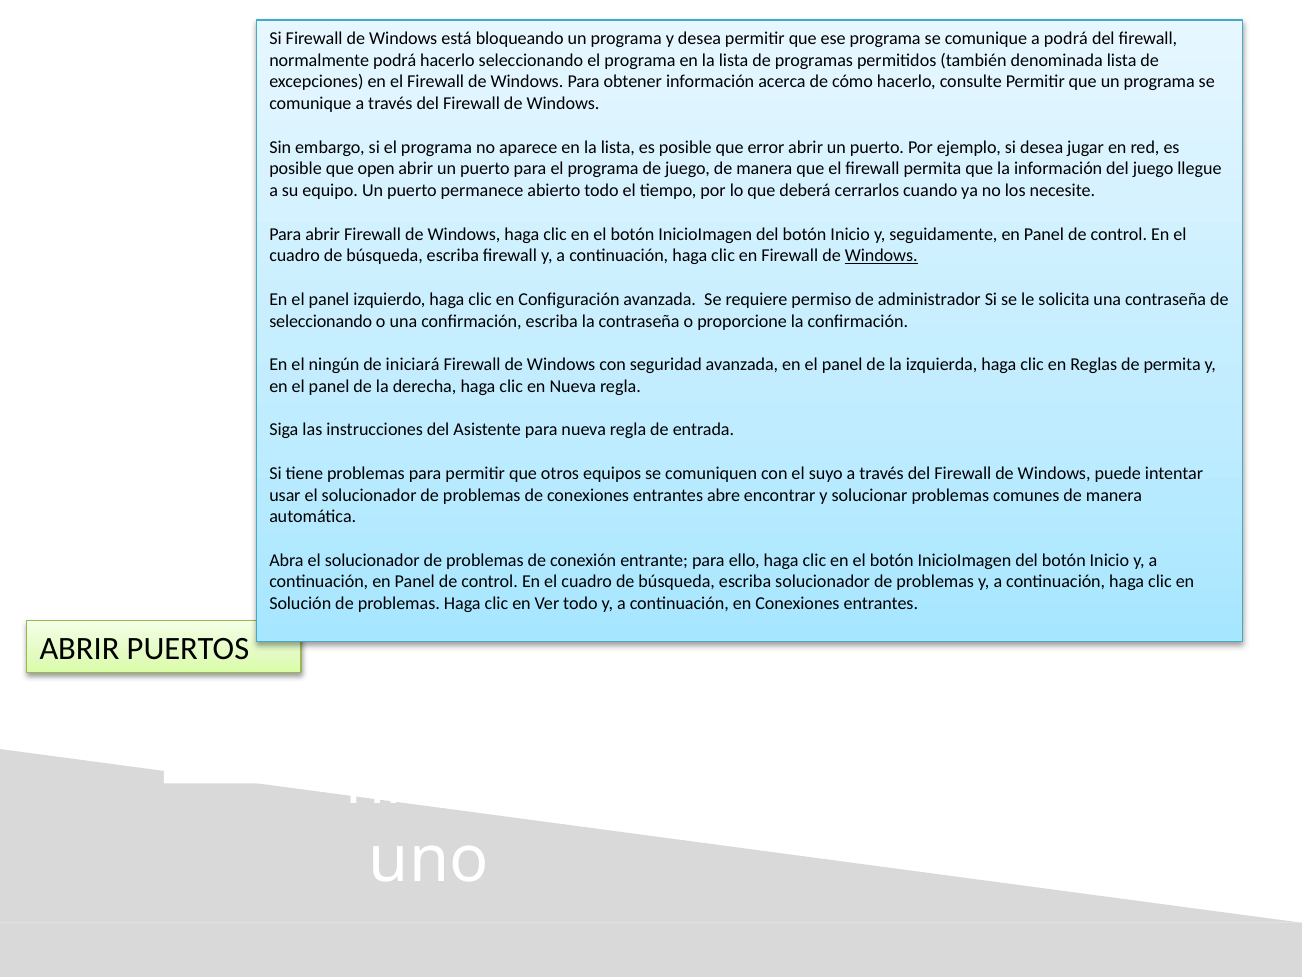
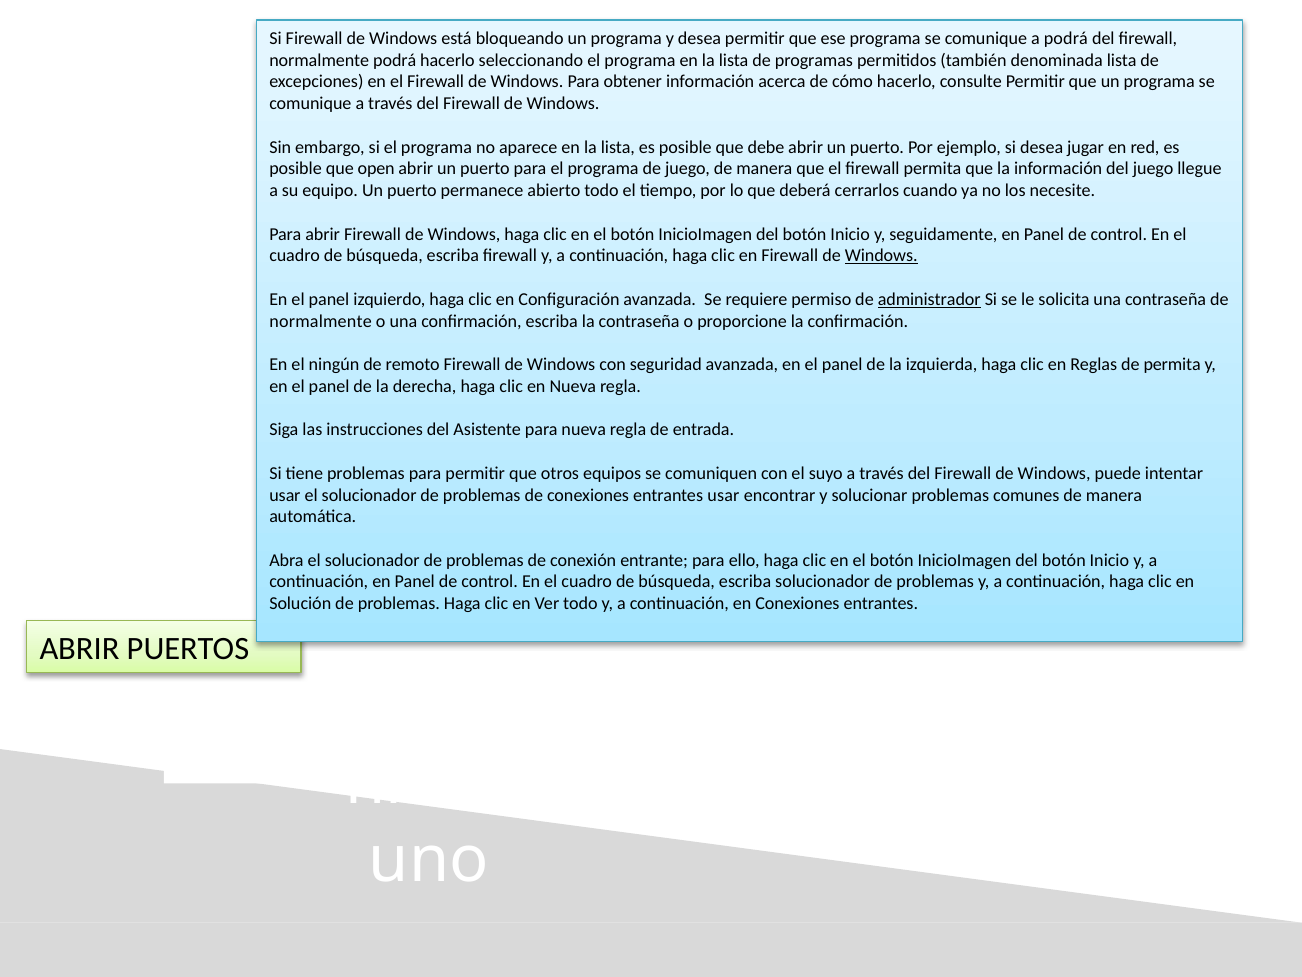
error: error -> debe (766, 147)
administrador underline: none -> present (929, 299)
seleccionando: seleccionando -> normalmente (321, 321)
iniciará: iniciará -> remoto (413, 364)
entrantes abre: abre -> usar (723, 495)
